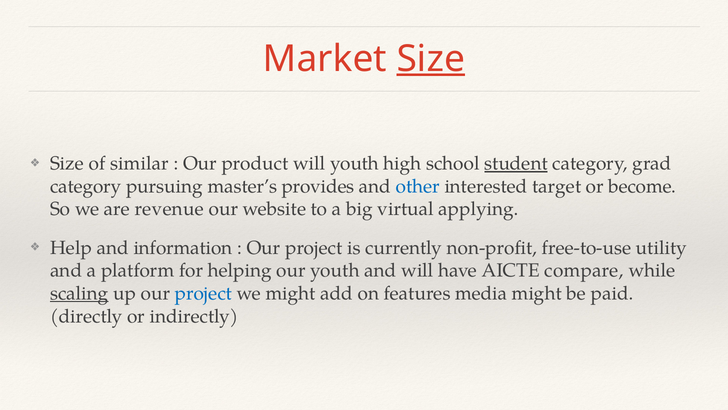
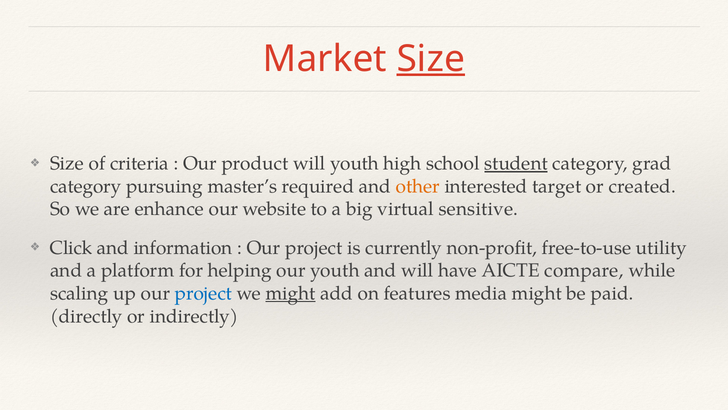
similar: similar -> criteria (139, 163)
provides: provides -> required (318, 186)
other colour: blue -> orange (418, 186)
become: become -> created (642, 186)
revenue: revenue -> enhance (169, 209)
applying: applying -> sensitive (478, 209)
Help: Help -> Click (71, 248)
scaling underline: present -> none (79, 293)
might underline: none -> present (291, 293)
